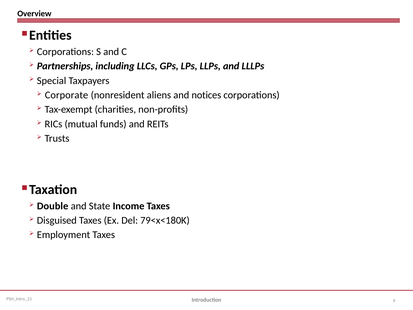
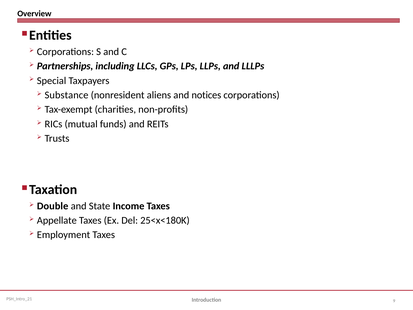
Corporate: Corporate -> Substance (67, 95)
Disguised: Disguised -> Appellate (57, 220)
79<x<180K: 79<x<180K -> 25<x<180K (165, 220)
